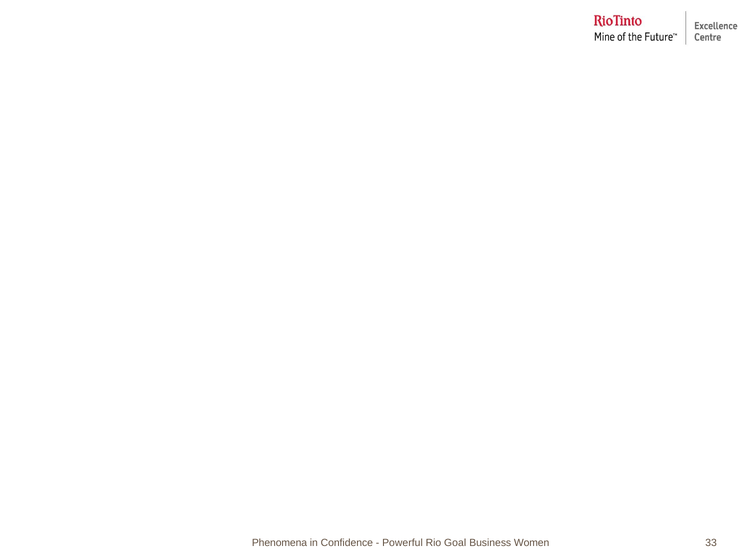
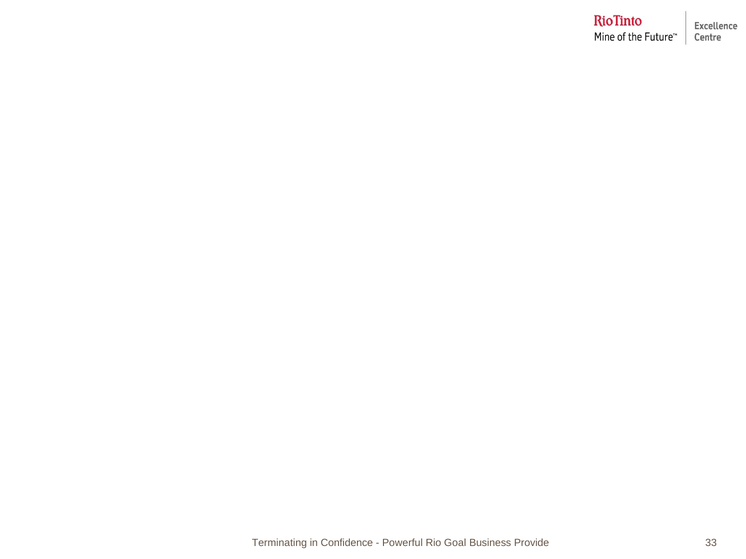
Phenomena: Phenomena -> Terminating (279, 543)
Women: Women -> Provide (532, 543)
